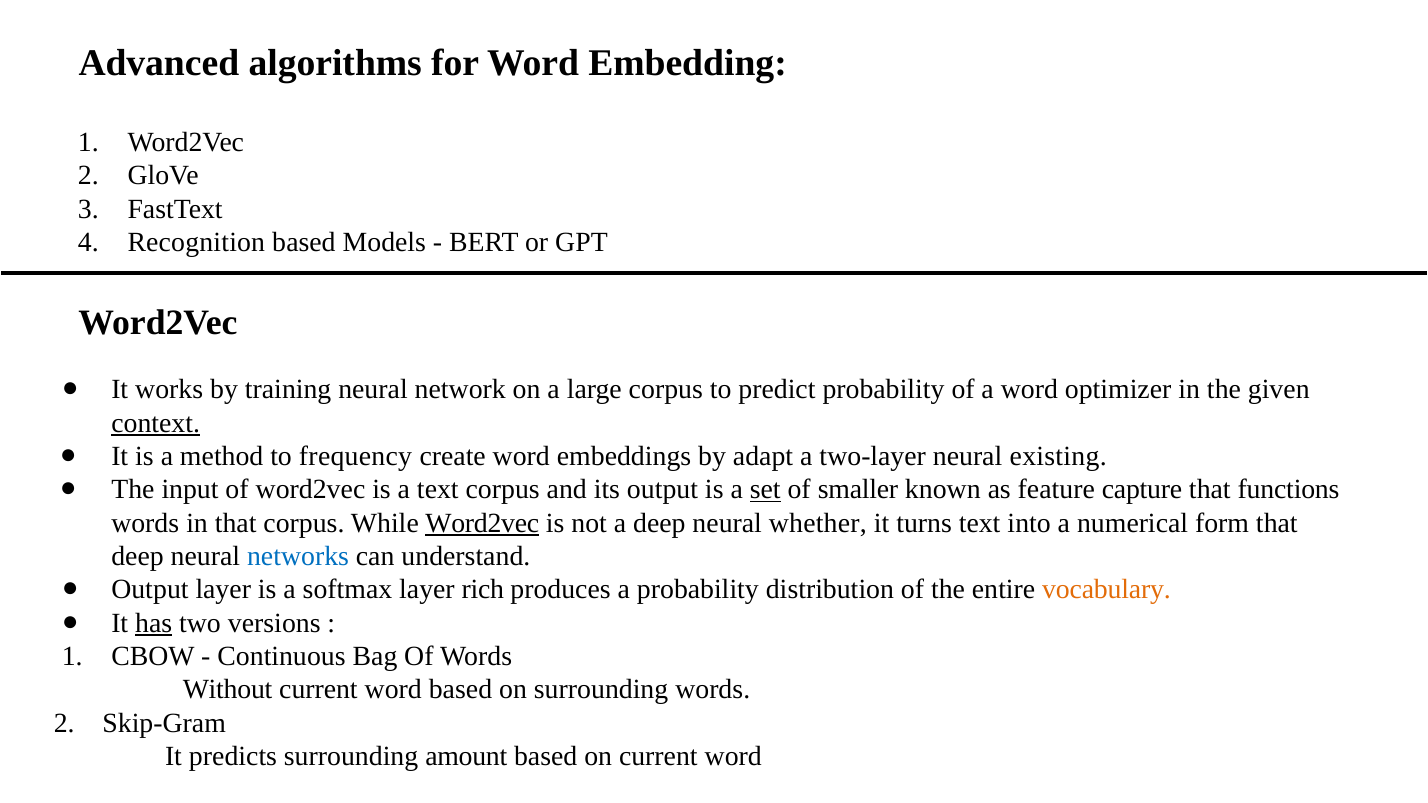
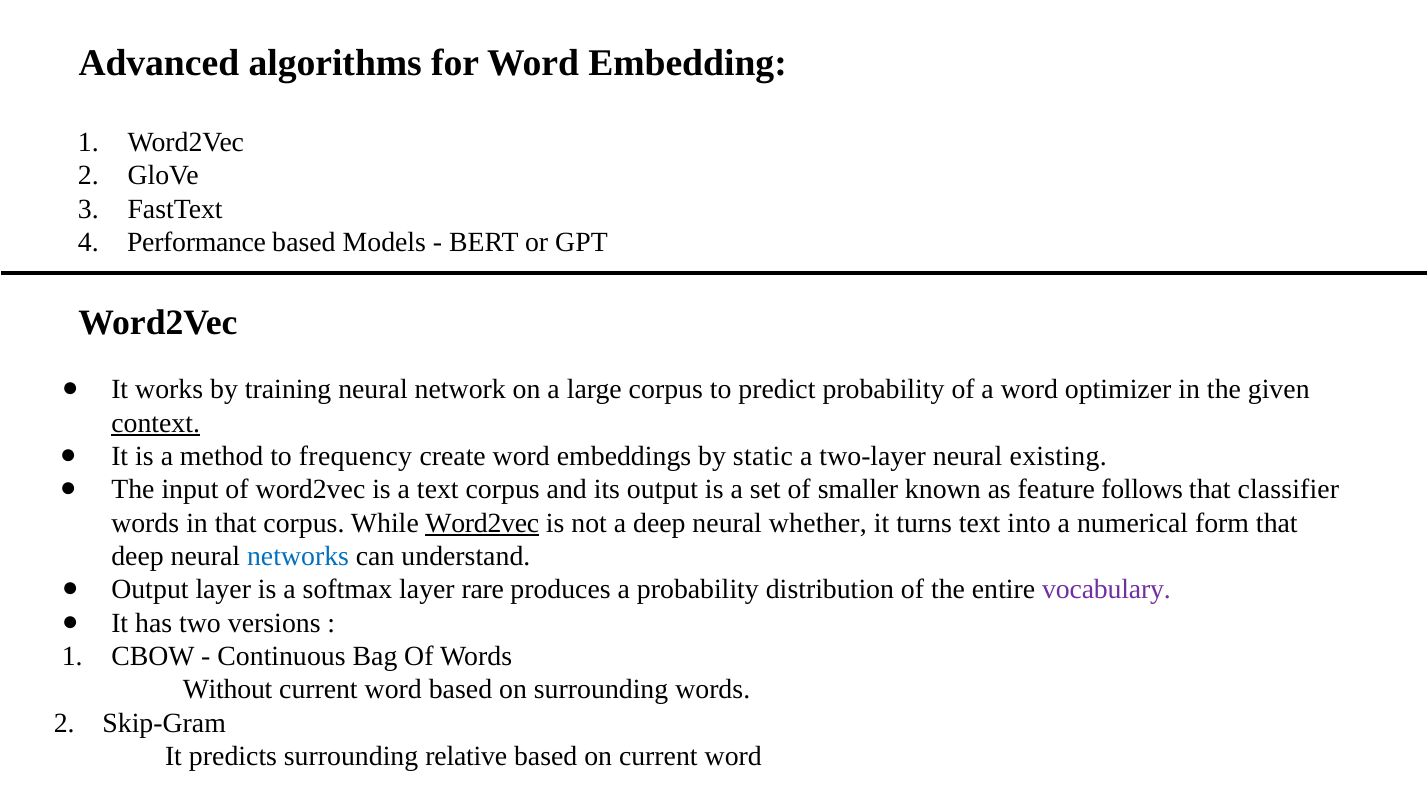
Recognition: Recognition -> Performance (197, 242)
adapt: adapt -> static (763, 456)
set underline: present -> none (765, 490)
capture: capture -> follows (1142, 490)
functions: functions -> classifier (1288, 490)
rich: rich -> rare (483, 590)
vocabulary colour: orange -> purple (1107, 590)
has underline: present -> none (154, 623)
amount: amount -> relative (466, 757)
